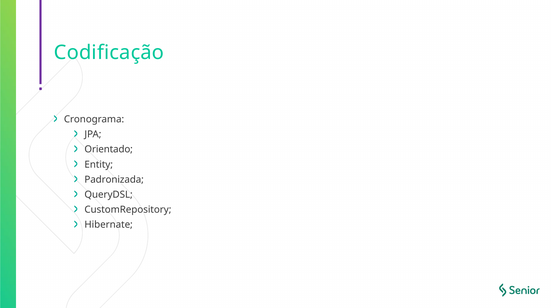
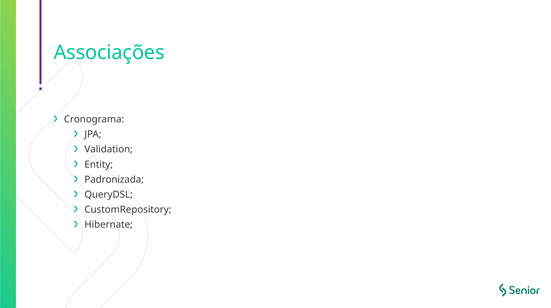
Codificação: Codificação -> Associações (109, 53)
Orientado: Orientado -> Validation (109, 149)
